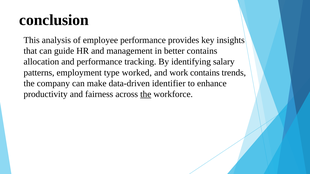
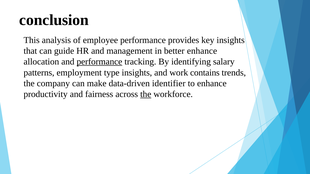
better contains: contains -> enhance (202, 51)
performance underline: none -> present (99, 62)
type worked: worked -> insights (137, 73)
